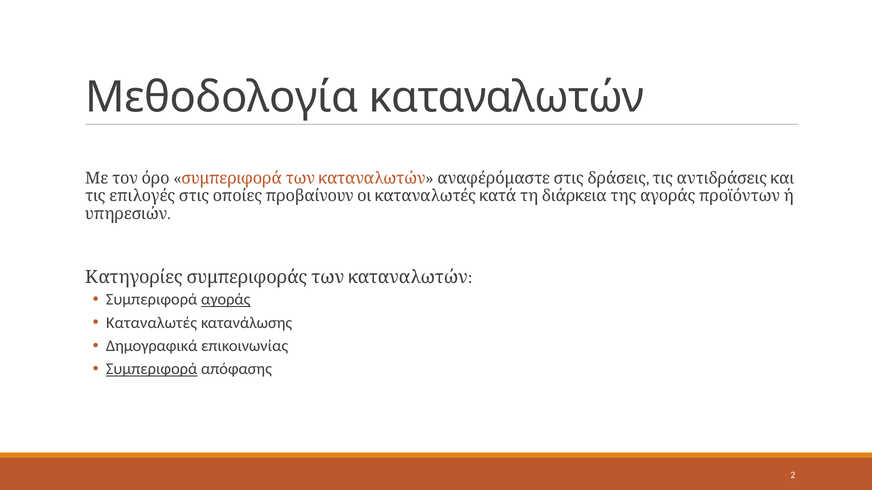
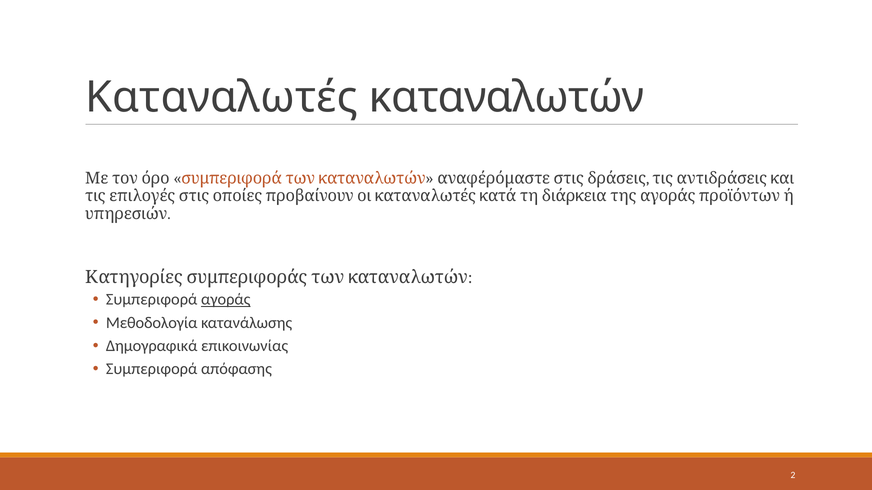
Μεθοδολογία: Μεθοδολογία -> Καταναλωτές (222, 98)
Καταναλωτές: Καταναλωτές -> Μεθοδολογία (152, 323)
Συμπεριφορά underline: present -> none (152, 369)
